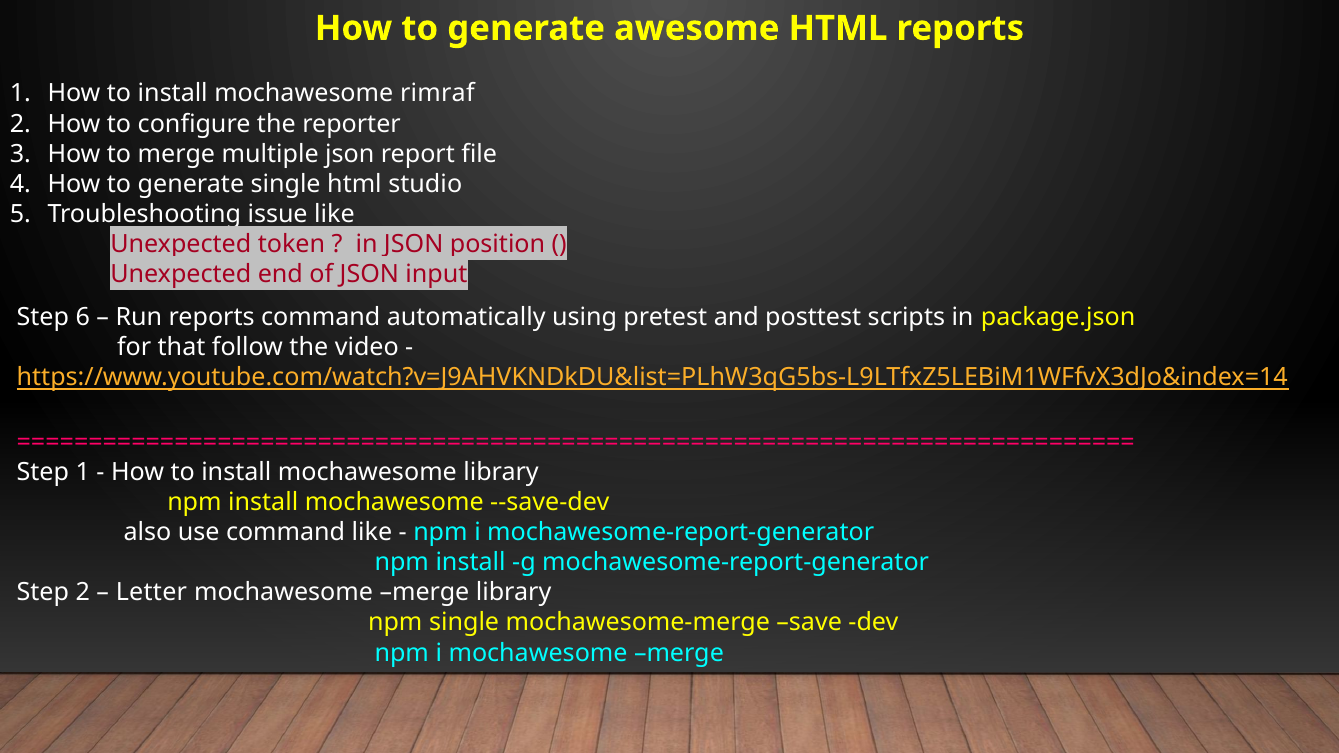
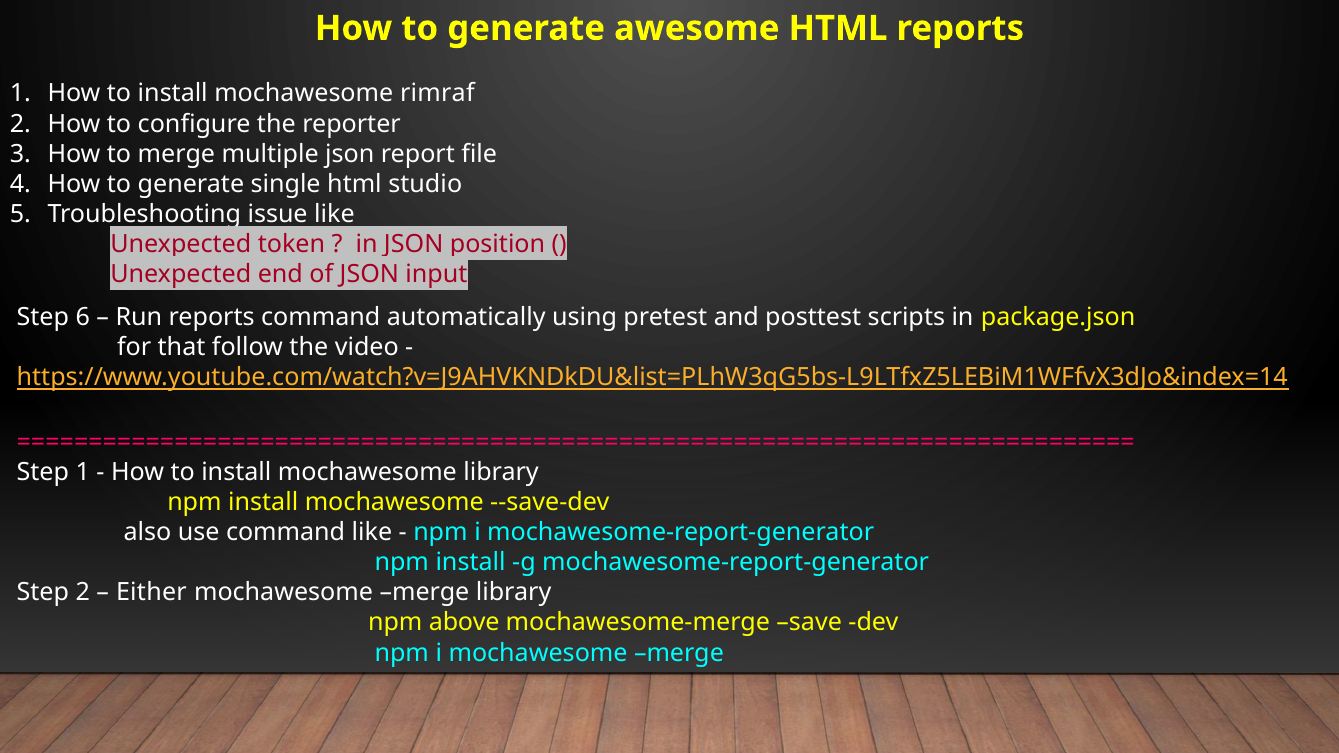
Letter: Letter -> Either (151, 593)
npm single: single -> above (464, 623)
